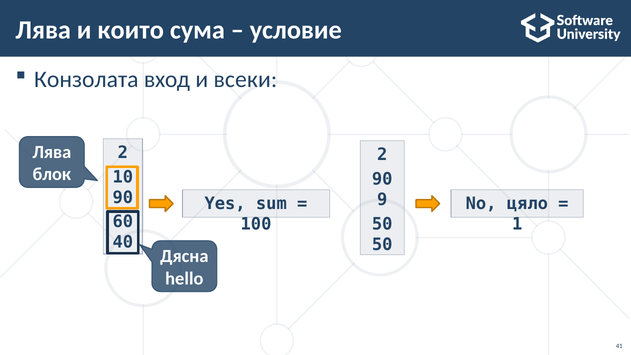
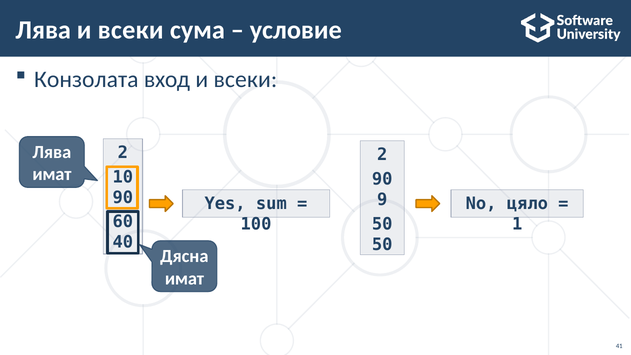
Лява и които: които -> всеки (131, 30)
блок: блок -> имат (52, 174)
hello: hello -> имат (184, 278)
